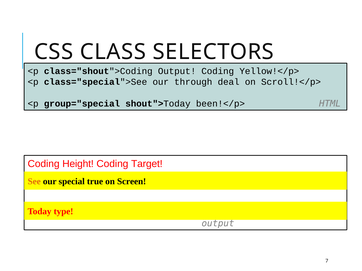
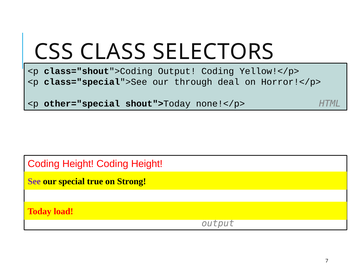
Scroll!</p>: Scroll!</p> -> Horror!</p> (291, 82)
group="special: group="special -> other="special (82, 104)
been!</p>: been!</p> -> none!</p> (220, 104)
Target: Target -> Height (147, 164)
See colour: orange -> purple (34, 182)
Screen: Screen -> Strong (132, 182)
type: type -> load (64, 212)
